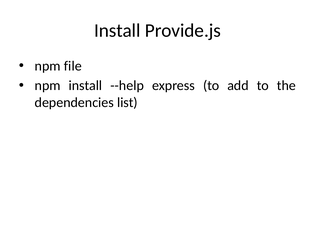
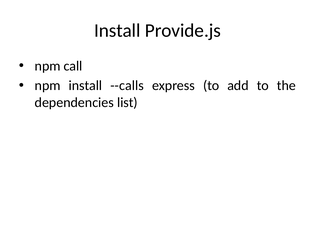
file: file -> call (73, 66)
--help: --help -> --calls (127, 86)
